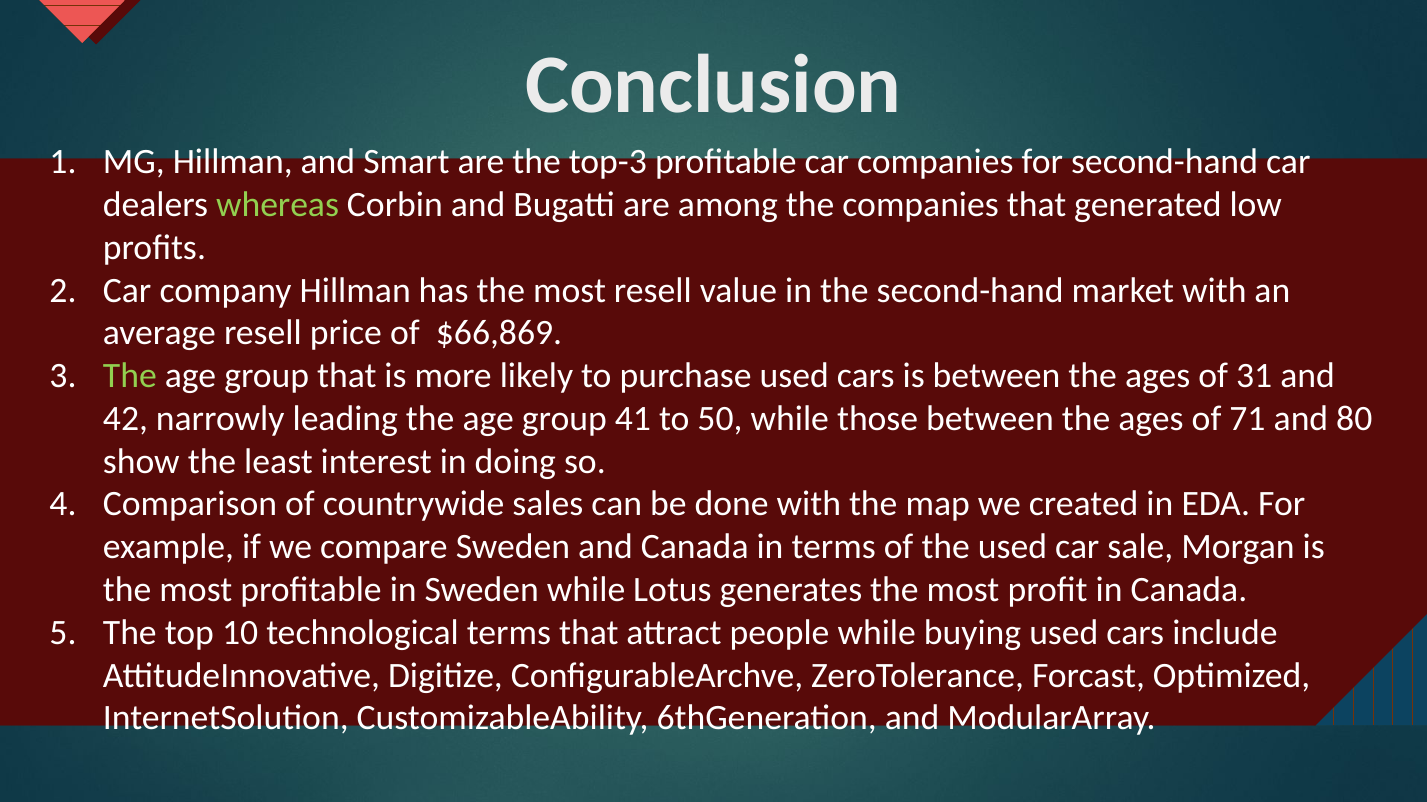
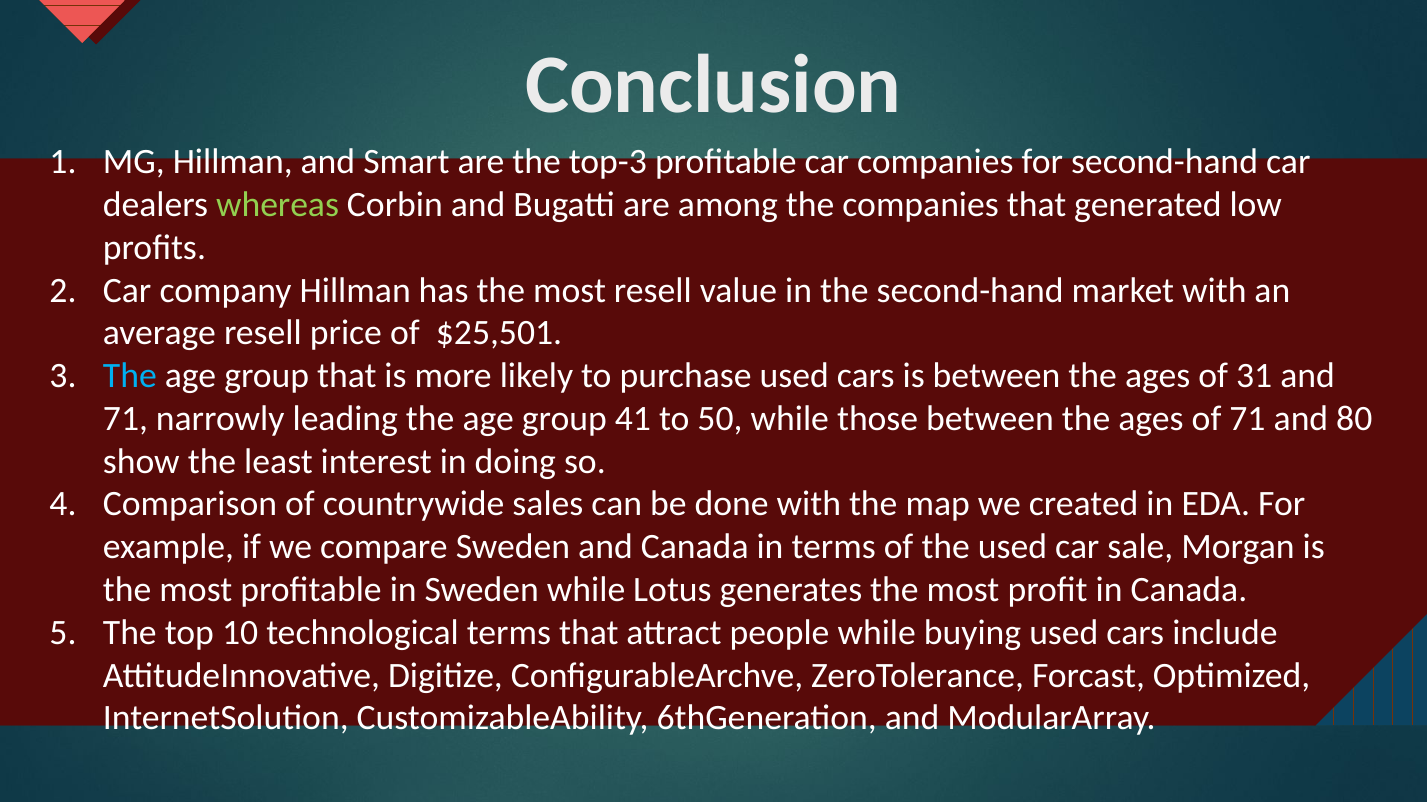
$66,869: $66,869 -> $25,501 (499, 333)
The colour: light green -> light blue (130, 376)
42: 42 -> 71 (125, 419)
